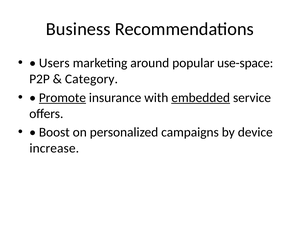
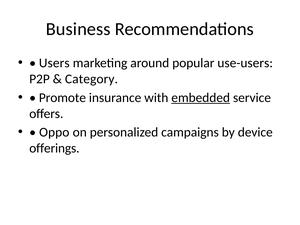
use-space: use-space -> use-users (245, 63)
Promote underline: present -> none (62, 98)
Boost: Boost -> Oppo (54, 132)
increase: increase -> offerings (54, 148)
